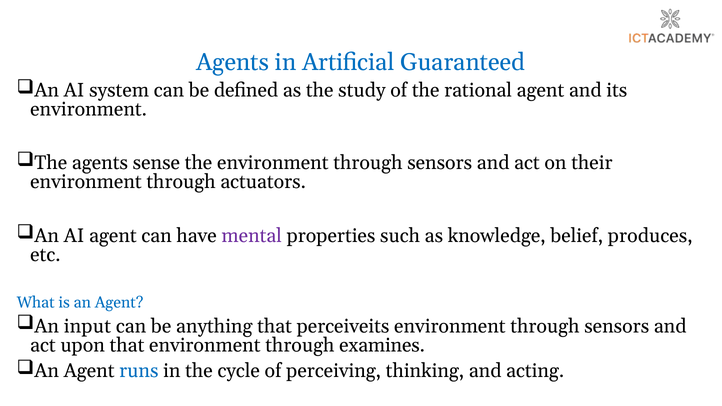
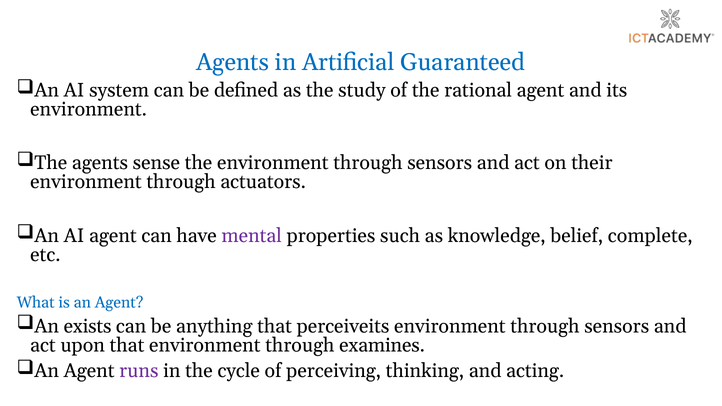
produces: produces -> complete (650, 236)
input: input -> exists (88, 326)
runs colour: blue -> purple (139, 371)
